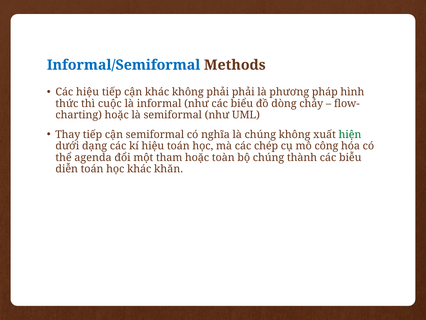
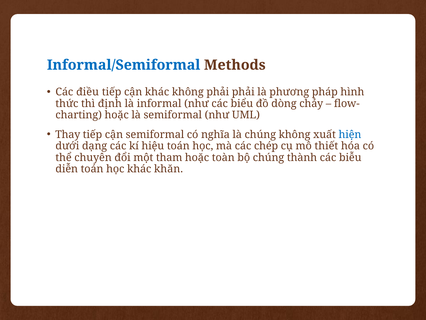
Các hiệu: hiệu -> điều (88, 92)
cuộc: cuộc -> định (110, 103)
hiện colour: green -> blue (350, 134)
công: công -> thiết (326, 146)
agenda: agenda -> chuyên (93, 157)
